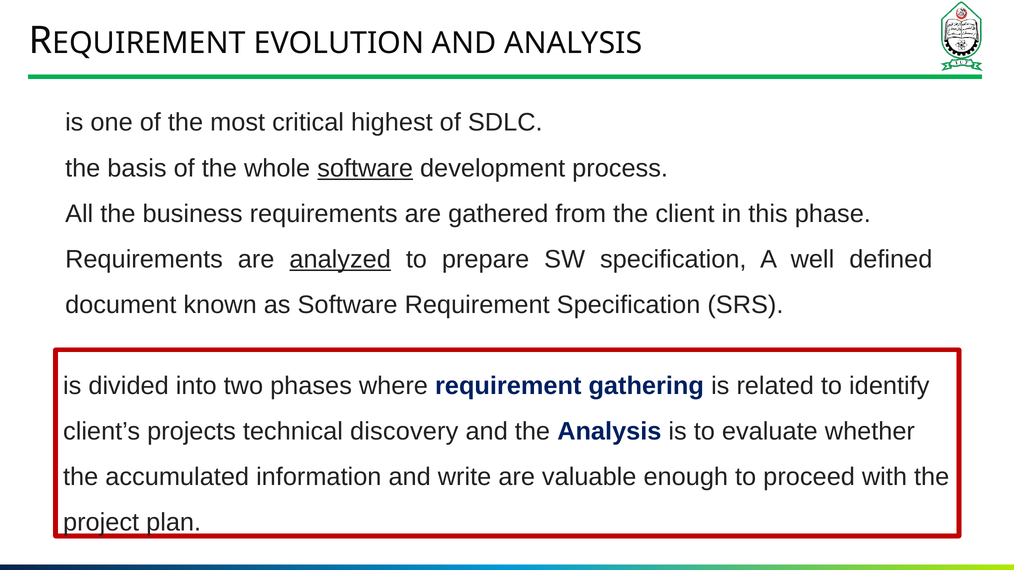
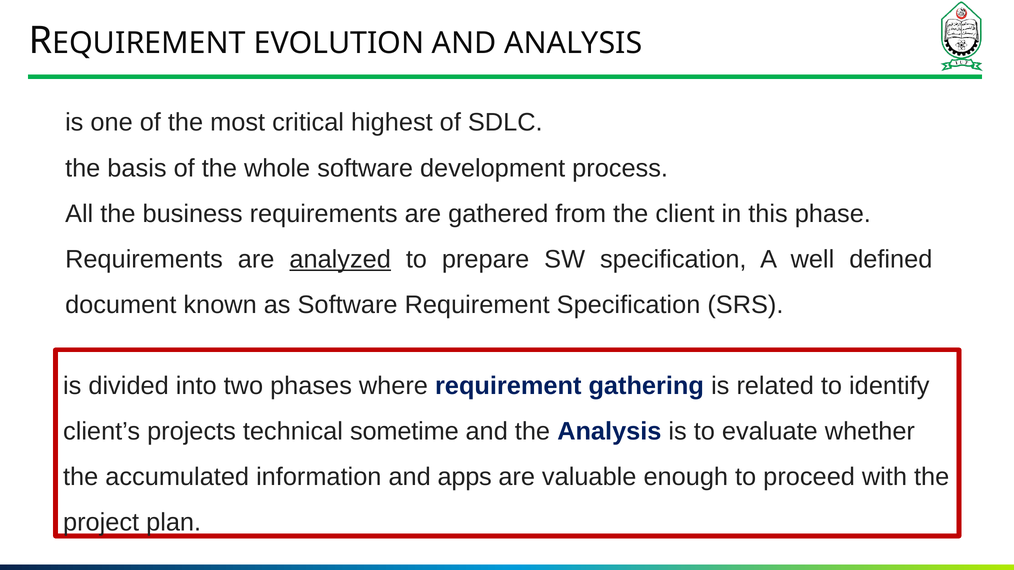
software underline: present -> none (365, 168)
discovery: discovery -> sometime (404, 432)
write: write -> apps (465, 477)
